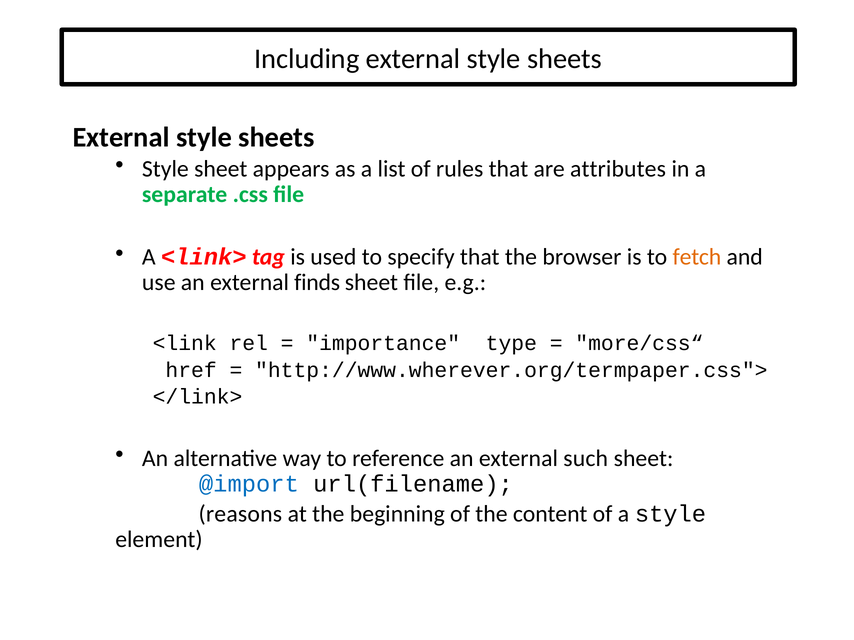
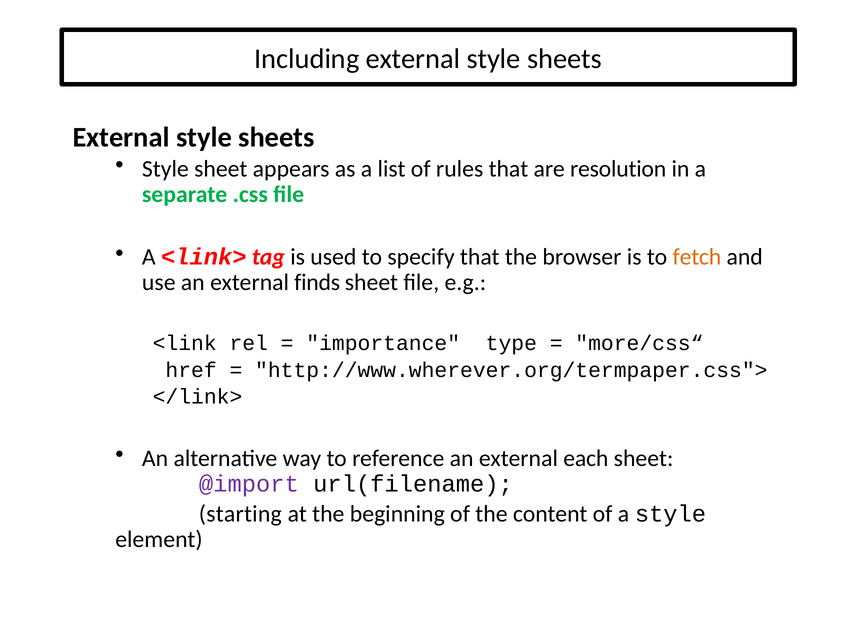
attributes: attributes -> resolution (618, 169)
such: such -> each (586, 459)
@import colour: blue -> purple (249, 484)
reasons: reasons -> starting (240, 514)
